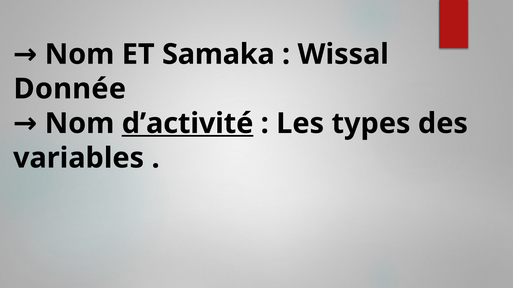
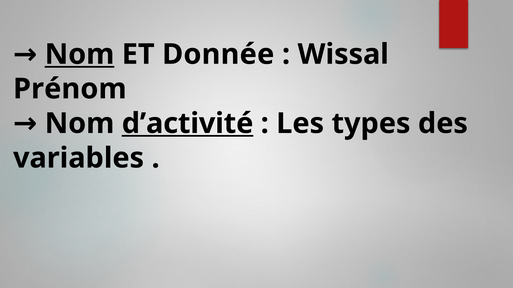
Nom underline: none -> present (80, 54)
Samaka: Samaka -> Donnée (218, 54)
Donnée: Donnée -> Prénom (70, 89)
